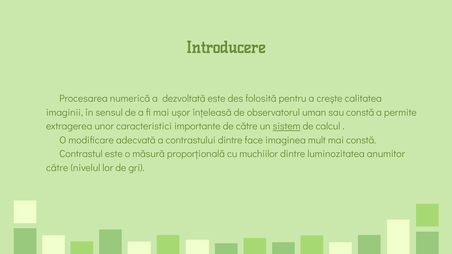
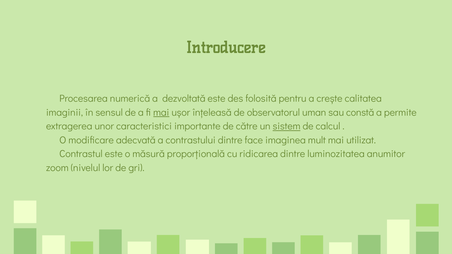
mai underline: none -> present (161, 113)
mai constă: constă -> utilizat (361, 140)
muchiilor: muchiilor -> ridicarea (259, 154)
către: către -> zoom (57, 168)
